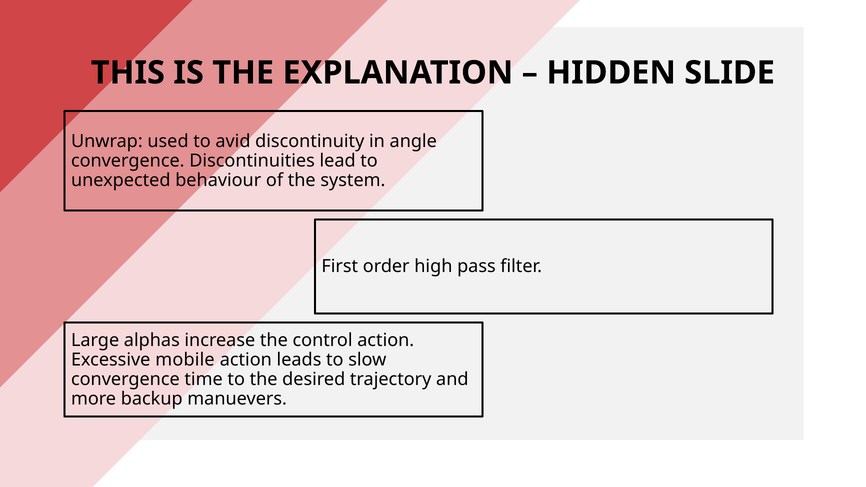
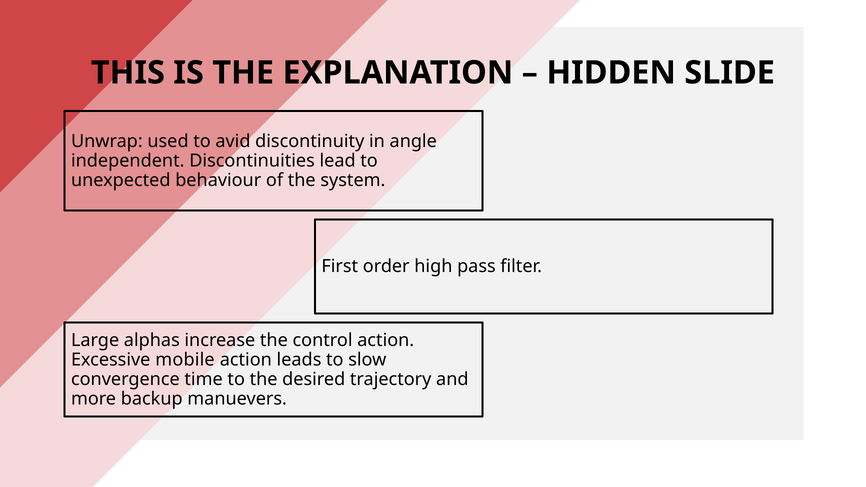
convergence: convergence -> independent (128, 161)
